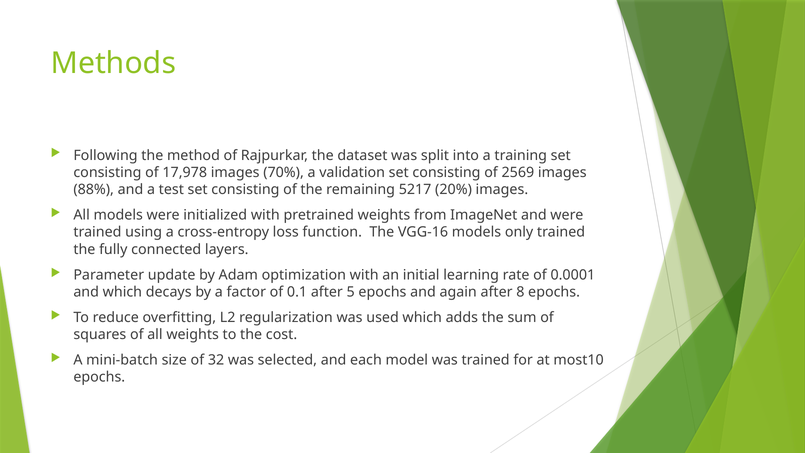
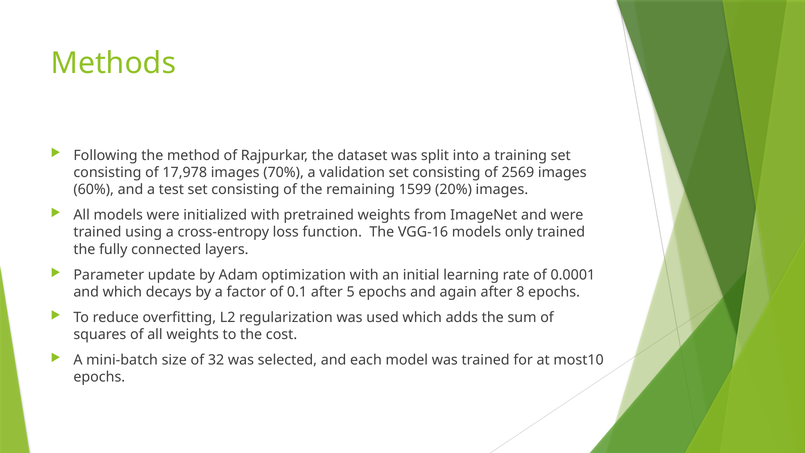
88%: 88% -> 60% (94, 189)
5217: 5217 -> 1599 (415, 189)
